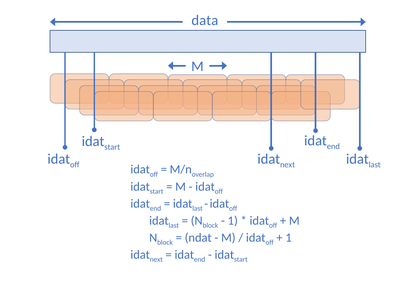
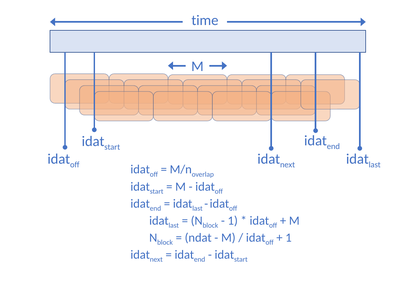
data: data -> time (205, 20)
